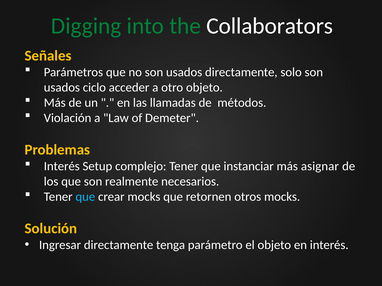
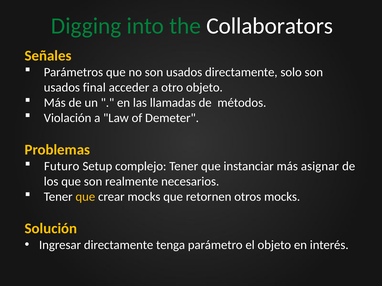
ciclo: ciclo -> final (94, 87)
Interés: Interés -> Futuro (62, 166)
que colour: light blue -> yellow (85, 197)
